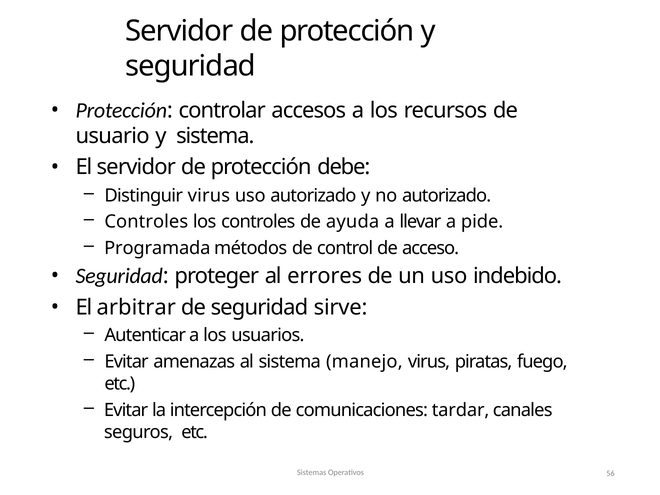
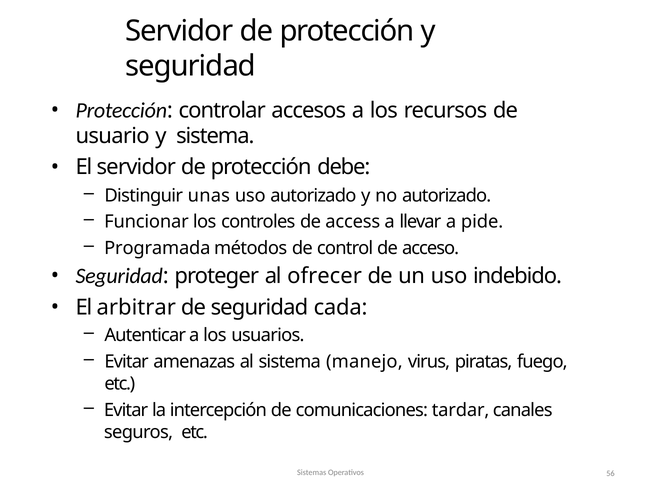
Distinguir virus: virus -> unas (209, 196)
Controles: Controles -> Funcionar (146, 222)
ayuda: ayuda -> access (353, 222)
errores: errores -> ofrecer (325, 276)
sirve: sirve -> cada (341, 307)
